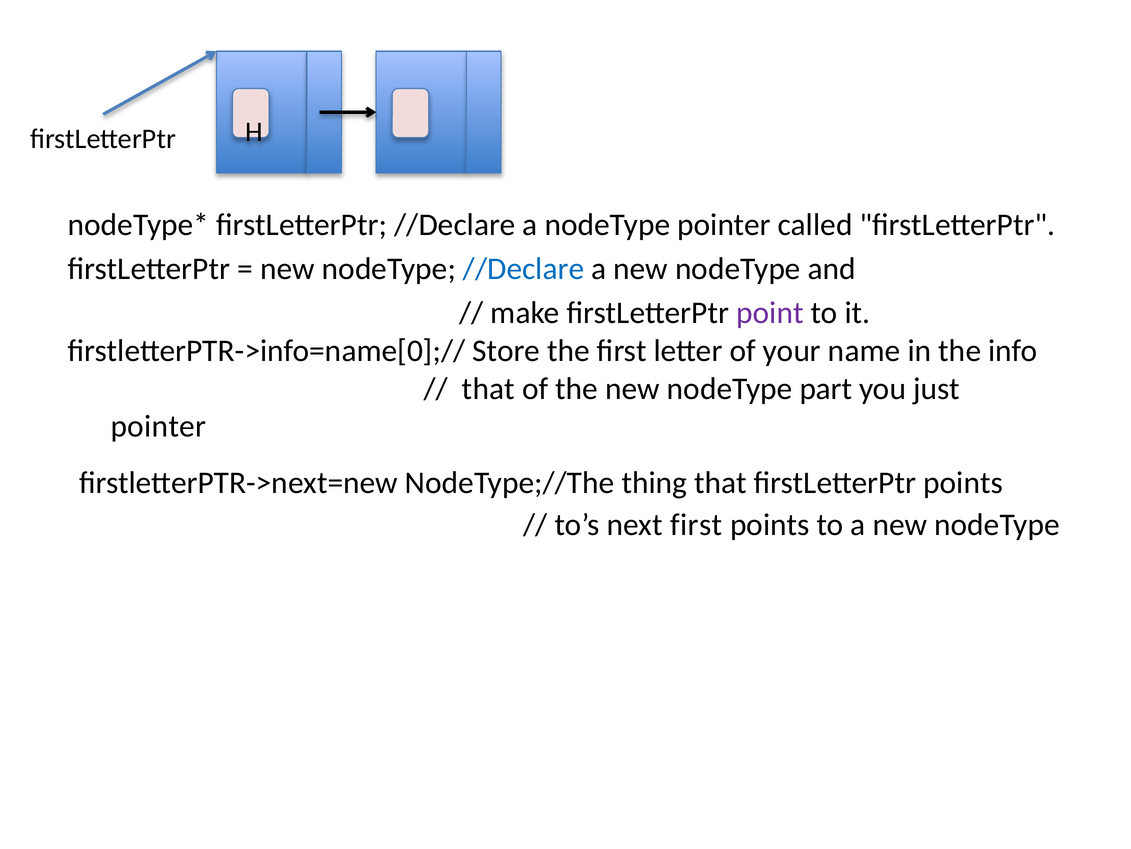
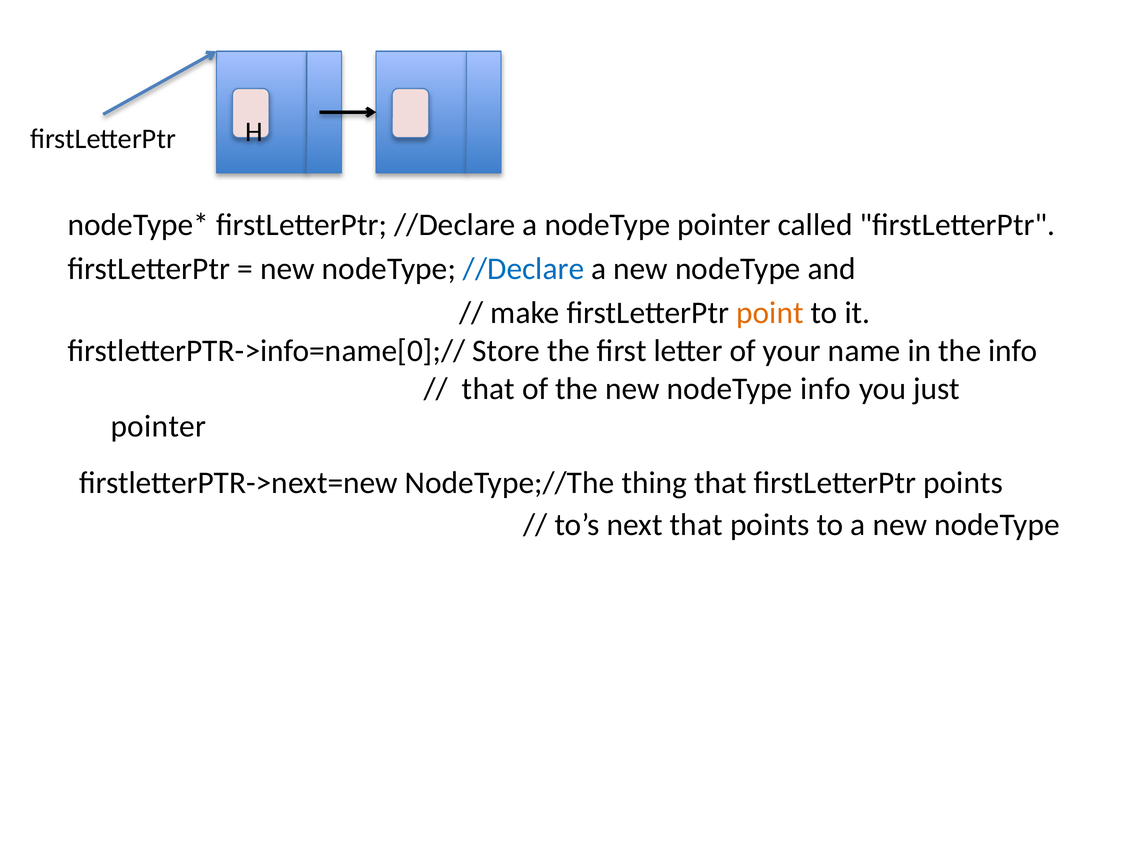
point colour: purple -> orange (770, 313)
nodeType part: part -> info (826, 388)
next first: first -> that (696, 524)
